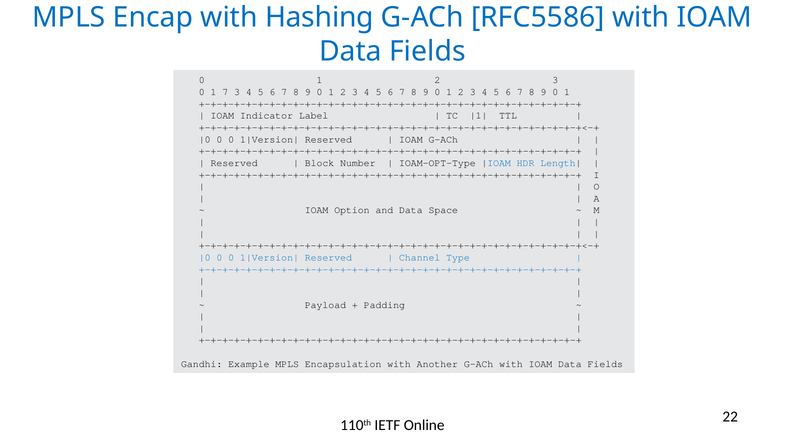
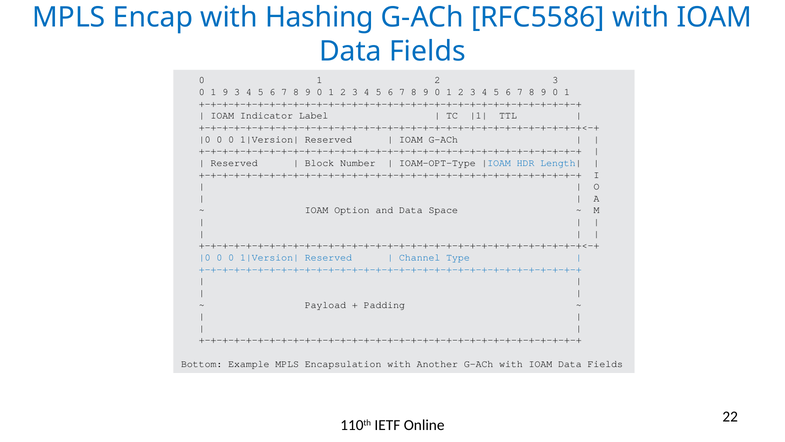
1 7: 7 -> 9 (225, 92)
Gandhi: Gandhi -> Bottom (202, 364)
